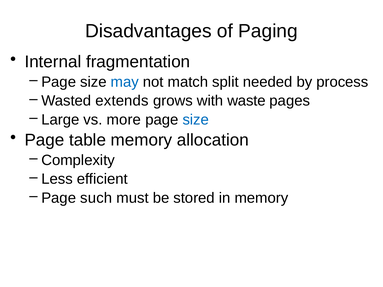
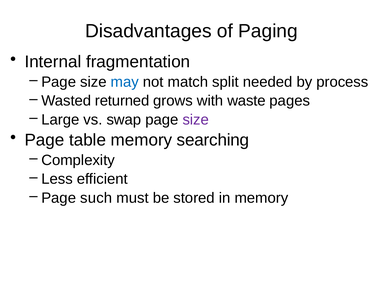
extends: extends -> returned (122, 101)
more: more -> swap (124, 120)
size colour: blue -> purple (196, 120)
allocation: allocation -> searching (213, 140)
